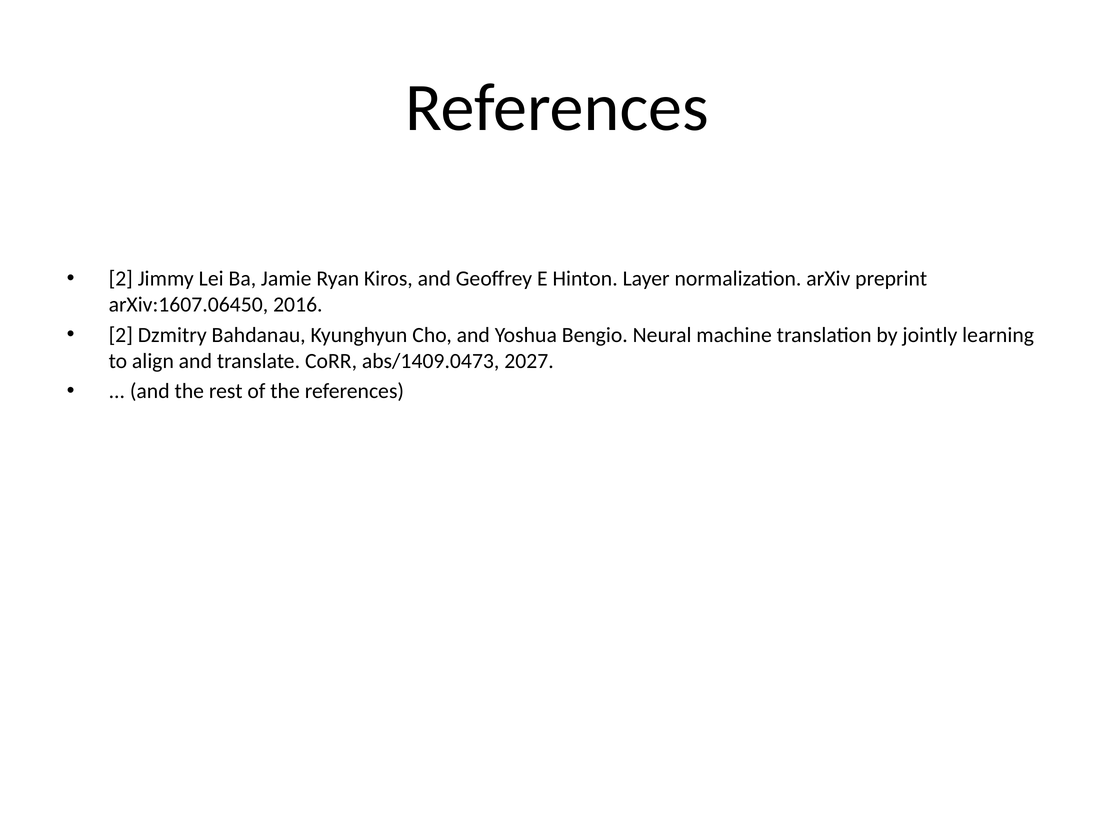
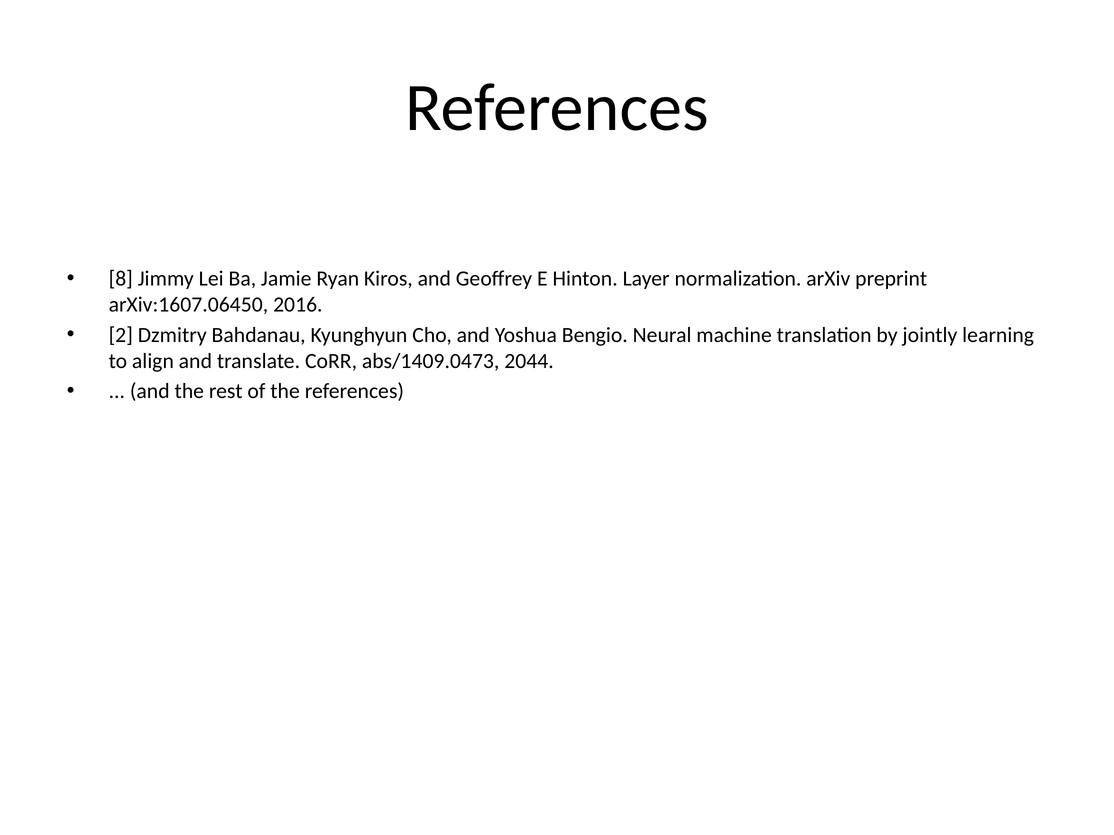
2: 2 -> 8 (121, 279)
2027: 2027 -> 2044 (529, 361)
